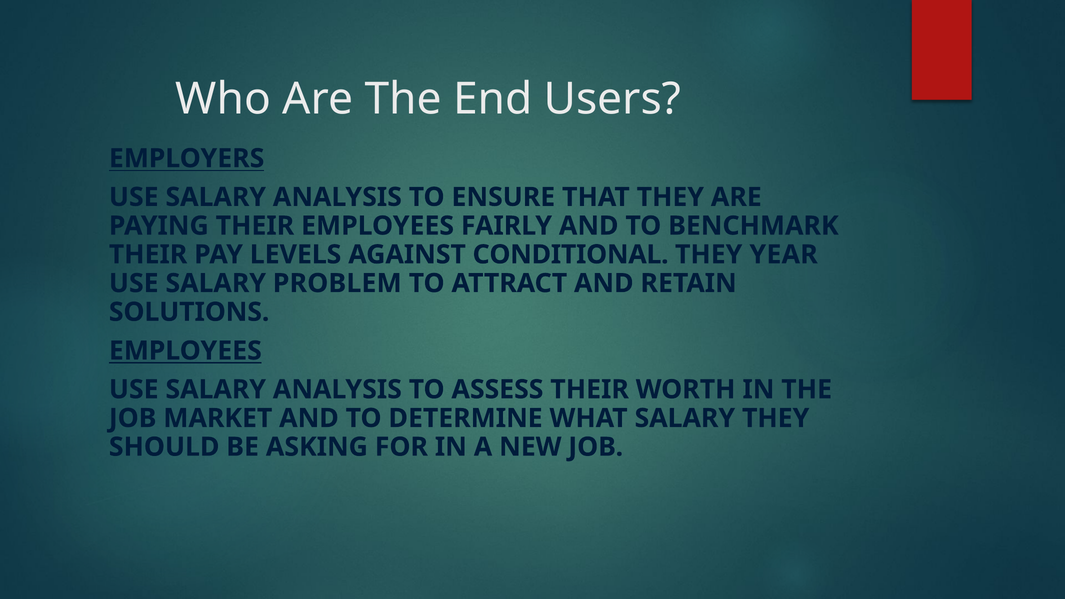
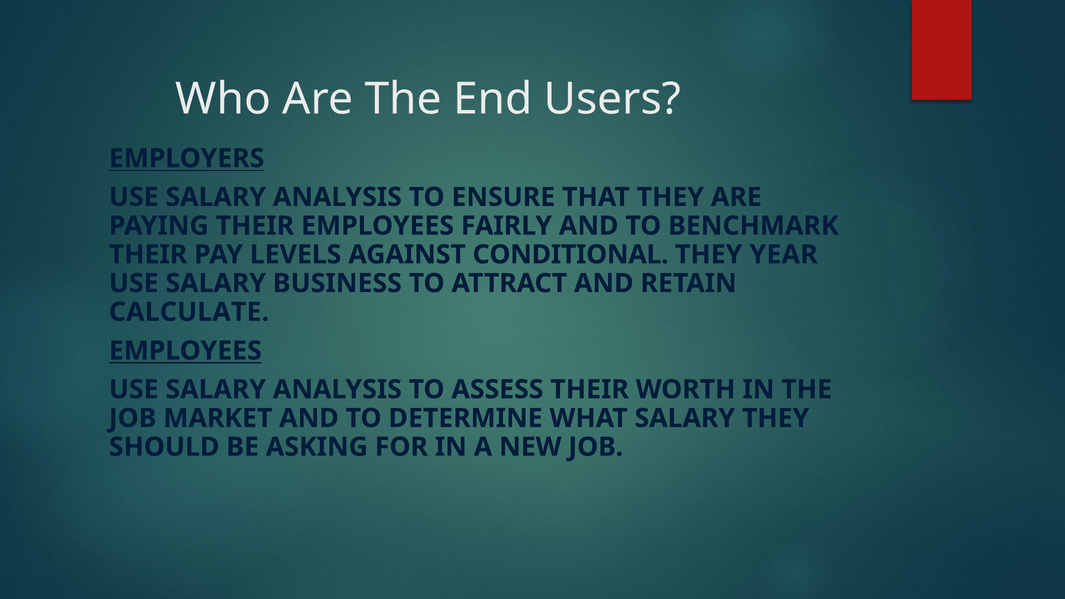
PROBLEM: PROBLEM -> BUSINESS (337, 283)
SOLUTIONS: SOLUTIONS -> CALCULATE (189, 312)
